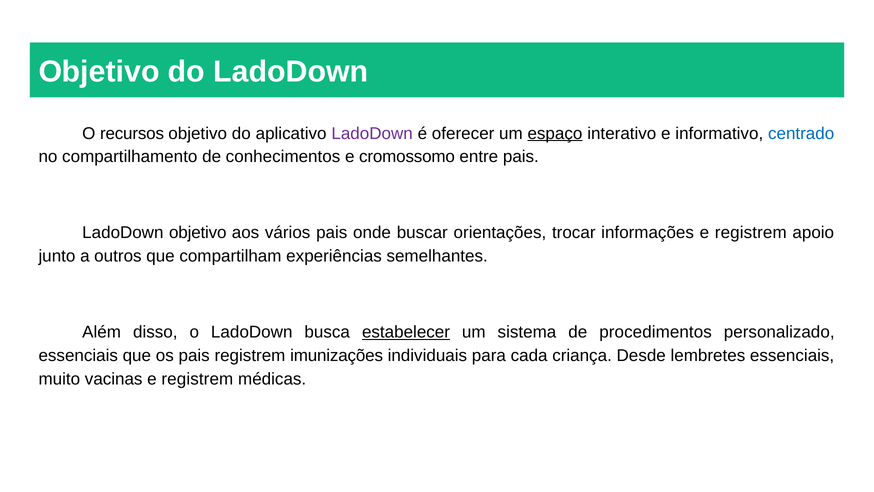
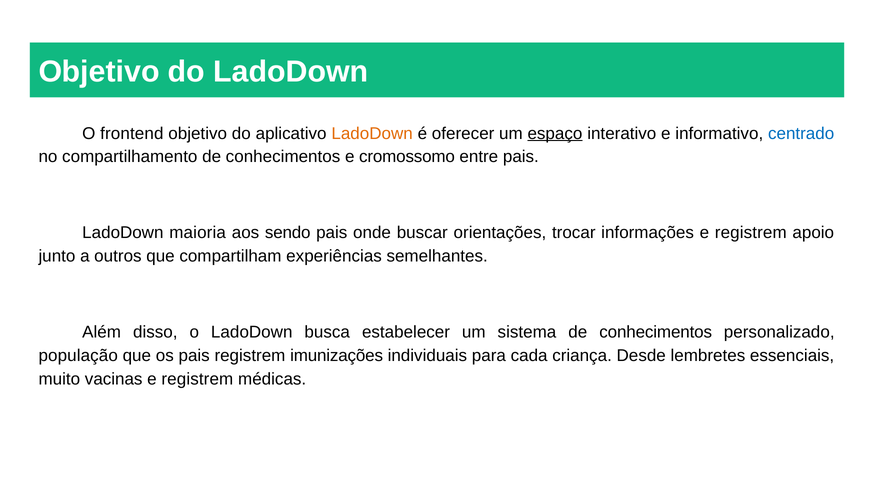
recursos: recursos -> frontend (132, 133)
LadoDown colour: purple -> orange (372, 133)
LadoDown objetivo: objetivo -> maioria (198, 233)
vários: vários -> sendo (288, 233)
estabelecer underline: present -> none (406, 332)
sistema de procedimentos: procedimentos -> conhecimentos (656, 332)
essenciais: essenciais -> população (78, 356)
